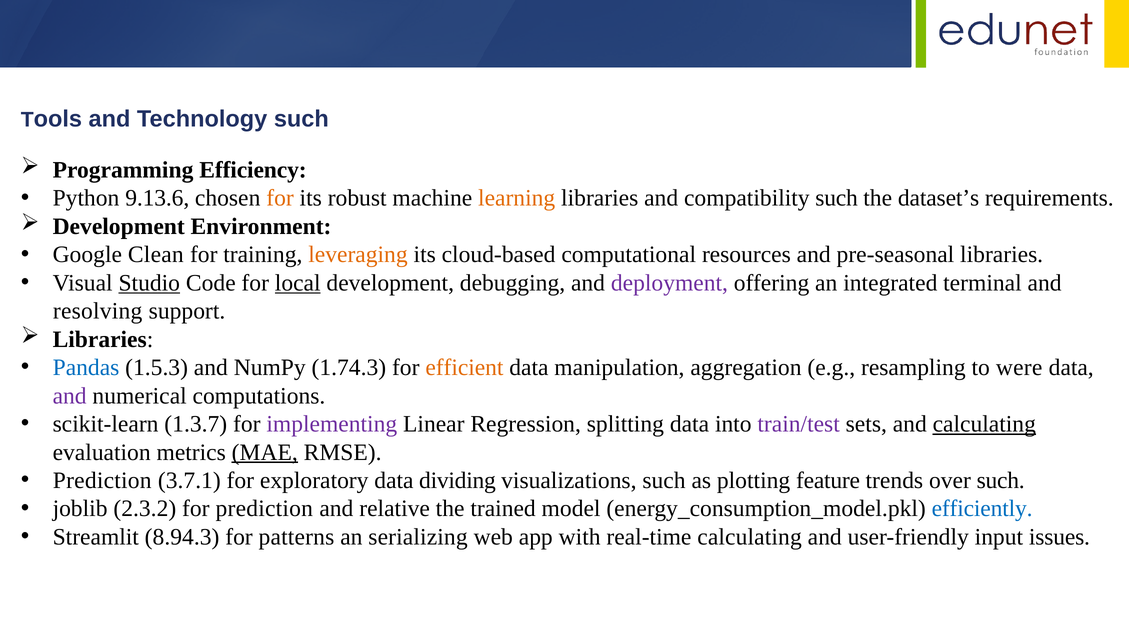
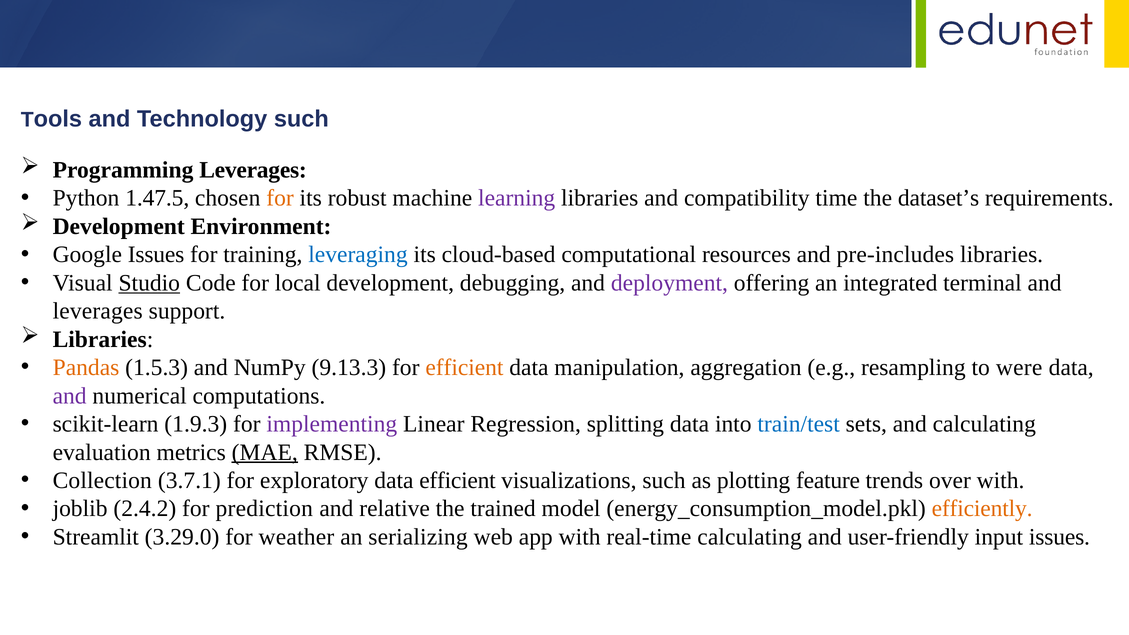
Programming Efficiency: Efficiency -> Leverages (253, 170)
9.13.6: 9.13.6 -> 1.47.5 (157, 198)
learning colour: orange -> purple (517, 198)
compatibility such: such -> time (836, 198)
Google Clean: Clean -> Issues (156, 255)
leveraging colour: orange -> blue (358, 255)
pre-seasonal: pre-seasonal -> pre-includes (895, 255)
local underline: present -> none (298, 283)
resolving: resolving -> leverages (98, 311)
Pandas colour: blue -> orange (86, 368)
1.74.3: 1.74.3 -> 9.13.3 (349, 368)
1.3.7: 1.3.7 -> 1.9.3 (196, 424)
train/test colour: purple -> blue (799, 424)
calculating underline: present -> none (984, 424)
Prediction: Prediction -> Collection (102, 481)
data dividing: dividing -> efficient (457, 481)
over such: such -> with (1001, 481)
2.3.2: 2.3.2 -> 2.4.2 (145, 509)
efficiently colour: blue -> orange (982, 509)
8.94.3: 8.94.3 -> 3.29.0 (182, 537)
patterns: patterns -> weather (296, 537)
